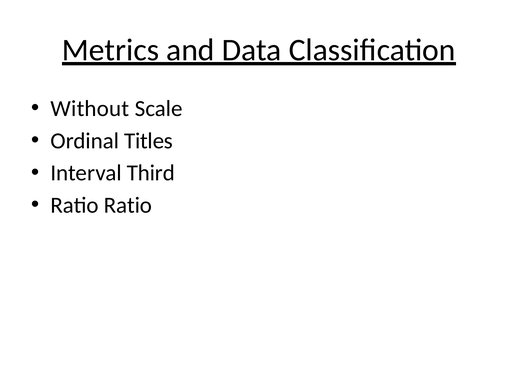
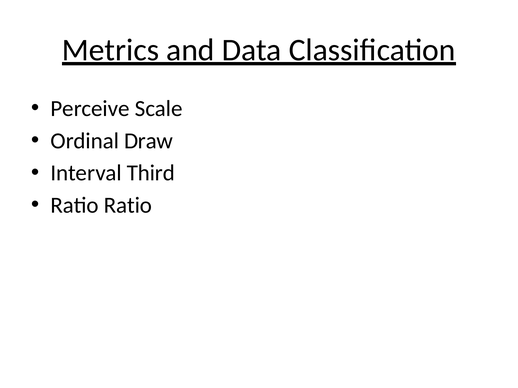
Without: Without -> Perceive (90, 109)
Titles: Titles -> Draw (149, 141)
